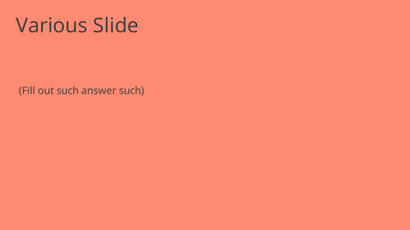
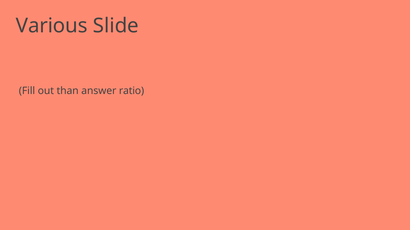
out such: such -> than (68, 91)
answer such: such -> ratio (132, 91)
